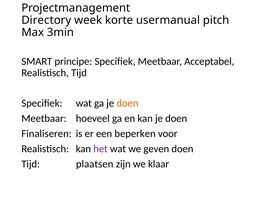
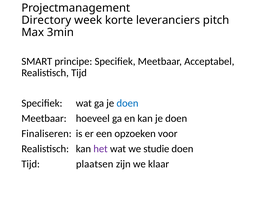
usermanual: usermanual -> leveranciers (168, 20)
doen colour: orange -> blue (127, 103)
beperken: beperken -> opzoeken (135, 134)
geven: geven -> studie (156, 149)
